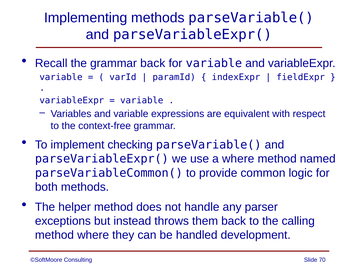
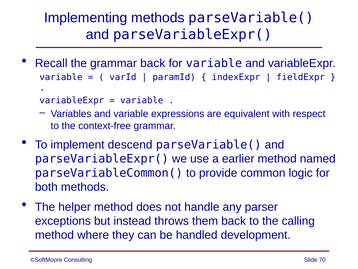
checking: checking -> descend (130, 145)
a where: where -> earlier (238, 159)
